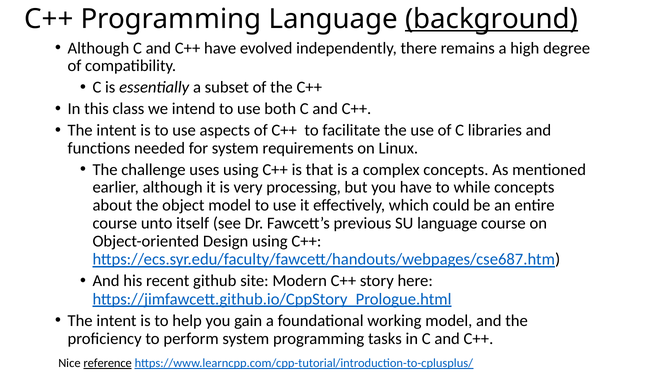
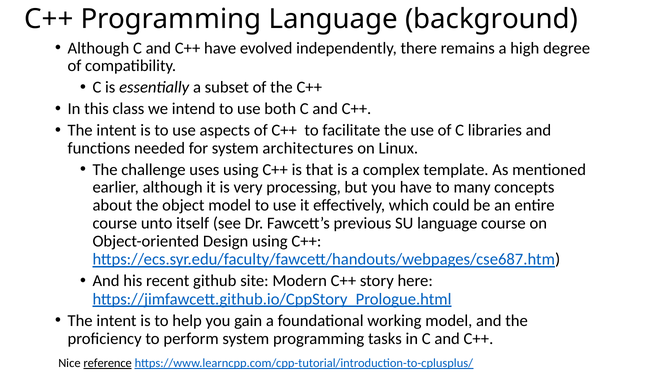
background underline: present -> none (492, 19)
requirements: requirements -> architectures (308, 148)
complex concepts: concepts -> template (456, 170)
while: while -> many (472, 188)
